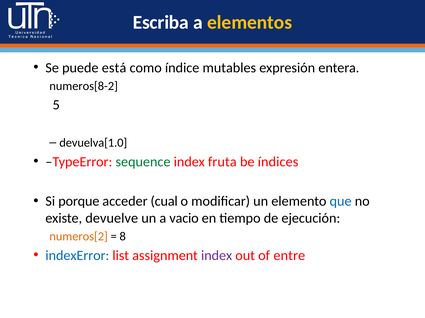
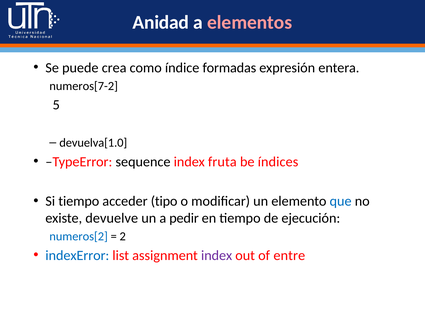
Escriba: Escriba -> Anidad (161, 23)
elementos colour: yellow -> pink (250, 23)
está: está -> crea (114, 68)
mutables: mutables -> formadas (229, 68)
numeros[8-2: numeros[8-2 -> numeros[7-2 (84, 86)
sequence colour: green -> black (143, 162)
Si porque: porque -> tiempo (79, 202)
cual: cual -> tipo (164, 202)
vacio: vacio -> pedir (184, 219)
numeros[2 colour: orange -> blue (79, 237)
8: 8 -> 2 (123, 237)
